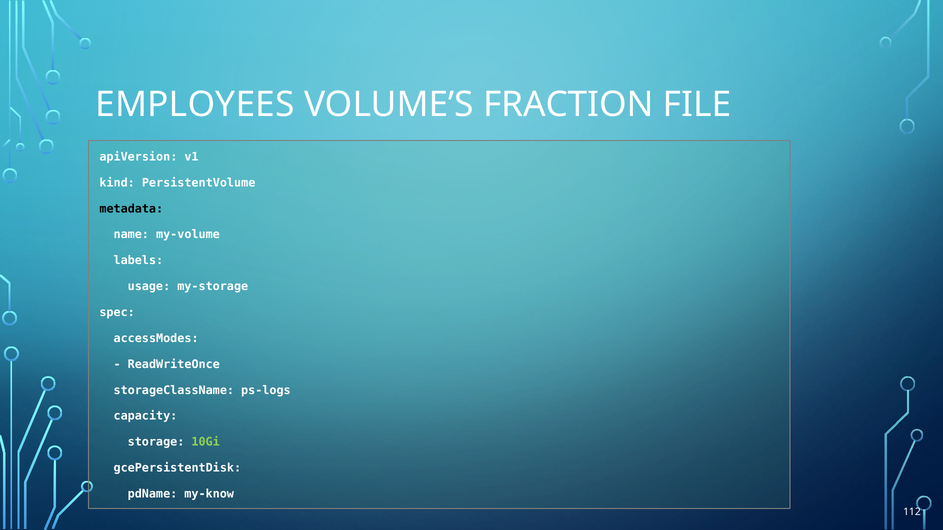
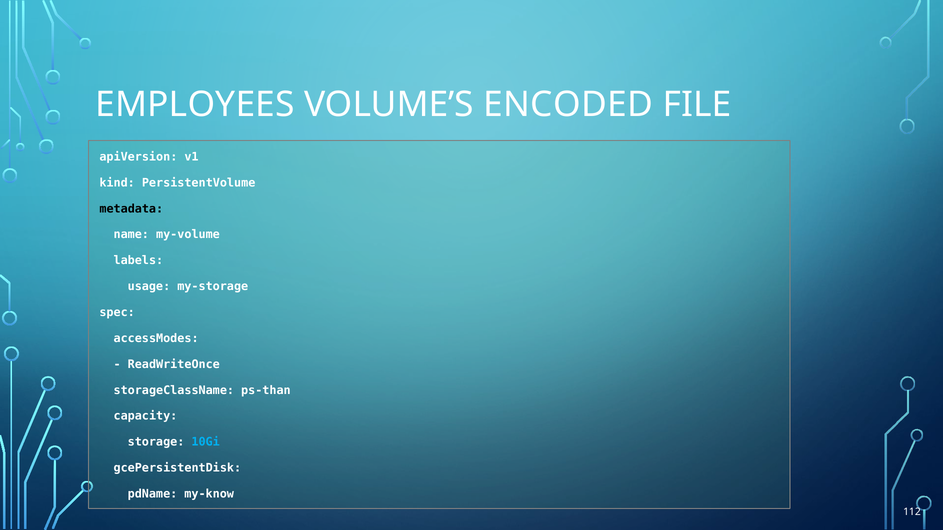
FRACTION: FRACTION -> ENCODED (568, 105)
ps-logs: ps-logs -> ps-than (266, 390)
10Gi colour: light green -> light blue (206, 442)
